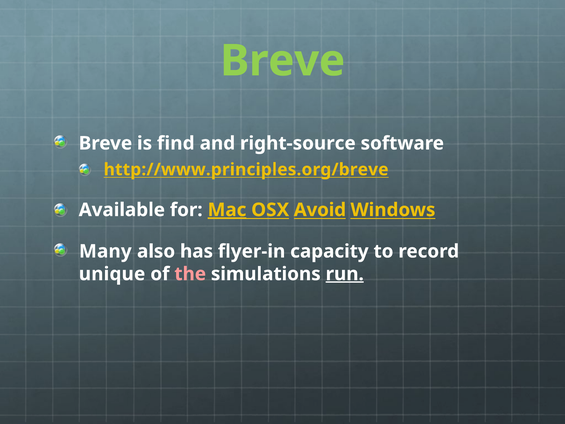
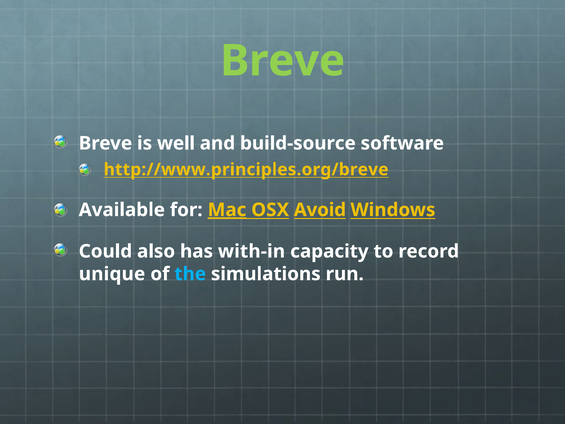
find: find -> well (176, 143)
right-source: right-source -> build-source (298, 143)
Many: Many -> Could (105, 251)
flyer-in: flyer-in -> with-in (251, 251)
the colour: pink -> light blue (190, 274)
run underline: present -> none (345, 274)
